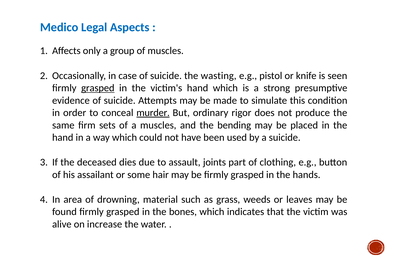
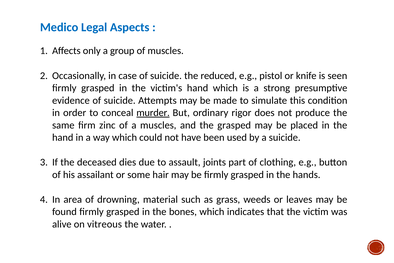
wasting: wasting -> reduced (219, 76)
grasped underline: present -> none (98, 88)
sets: sets -> zinc (107, 125)
the bending: bending -> grasped (234, 125)
increase: increase -> vitreous (105, 224)
